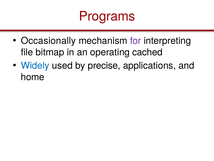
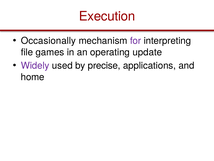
Programs: Programs -> Execution (107, 16)
bitmap: bitmap -> games (50, 52)
cached: cached -> update (147, 52)
Widely colour: blue -> purple (35, 65)
